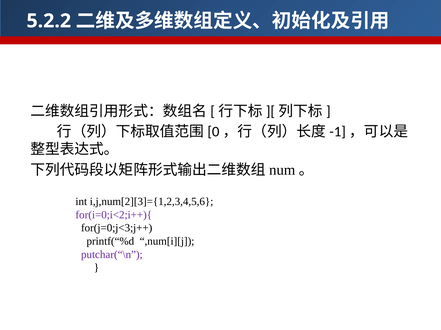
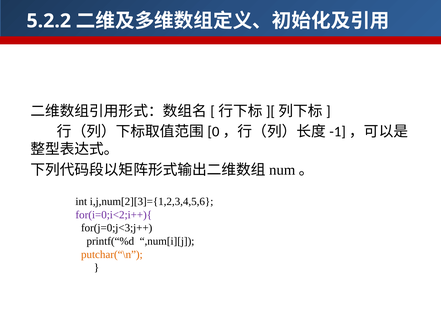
putchar(“\n colour: purple -> orange (112, 255)
